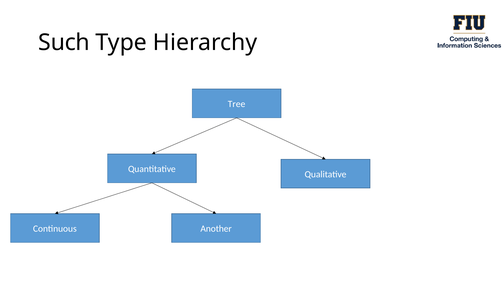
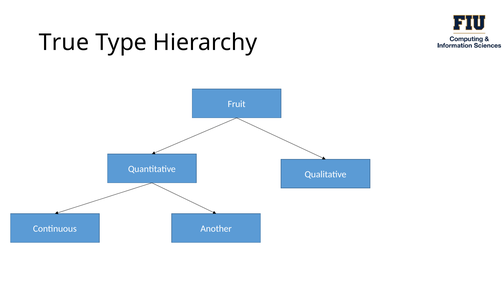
Such: Such -> True (64, 42)
Tree: Tree -> Fruit (237, 104)
